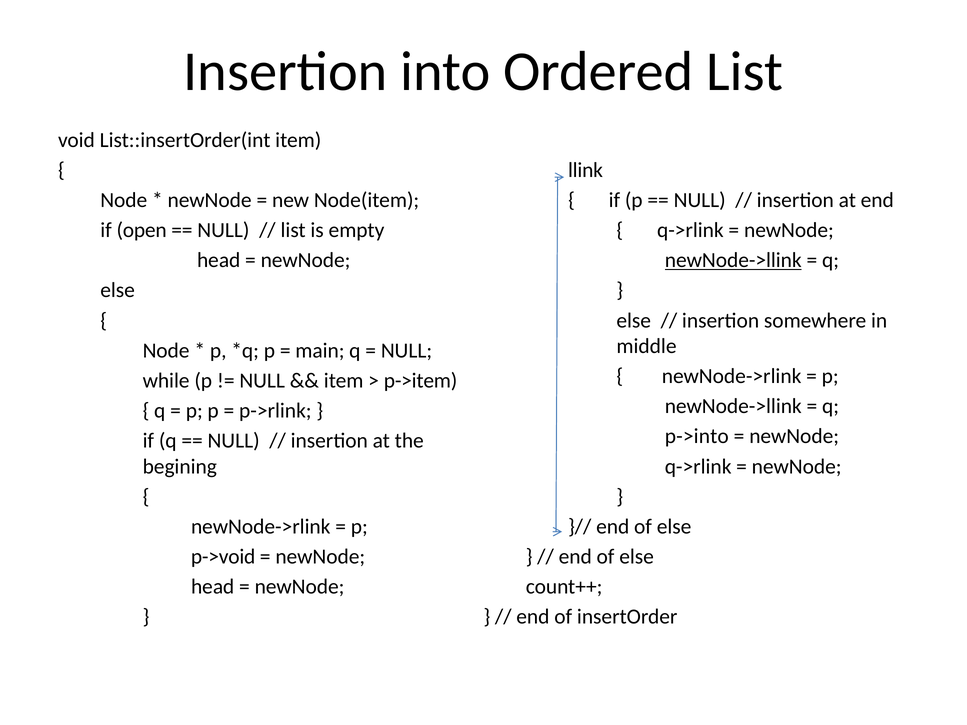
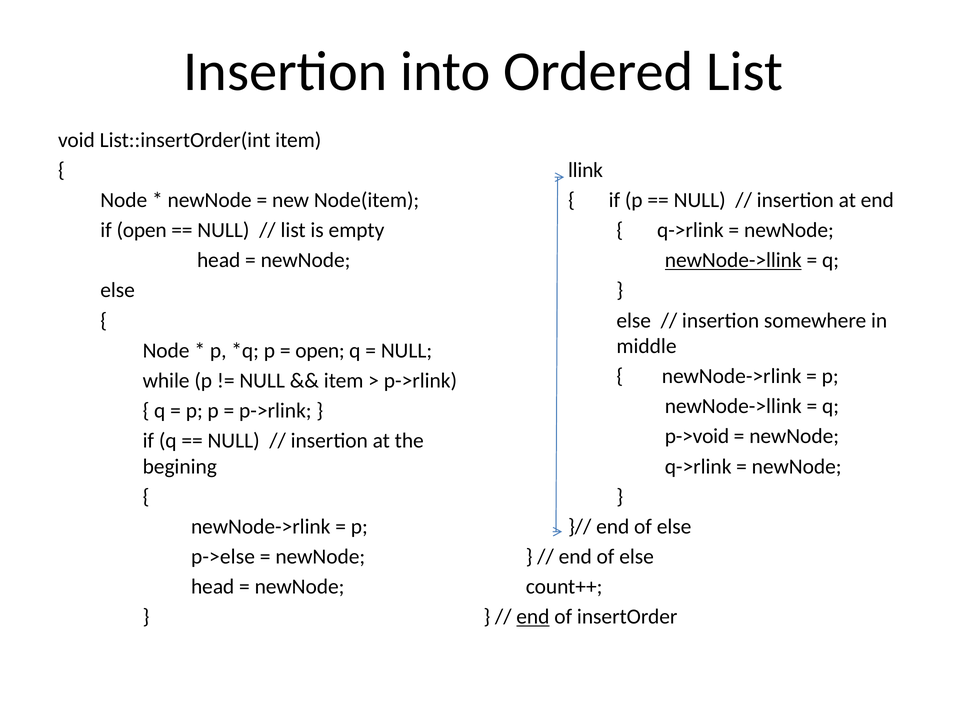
main: main -> open (320, 351)
p->item: p->item -> p->rlink (420, 381)
p->into: p->into -> p->void (697, 437)
p->void: p->void -> p->else (223, 557)
end underline: none -> present (533, 617)
